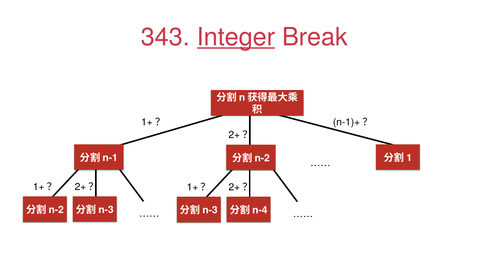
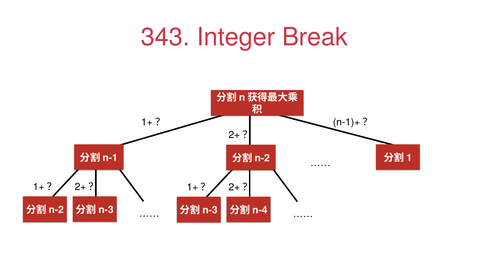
Integer underline: present -> none (236, 37)
